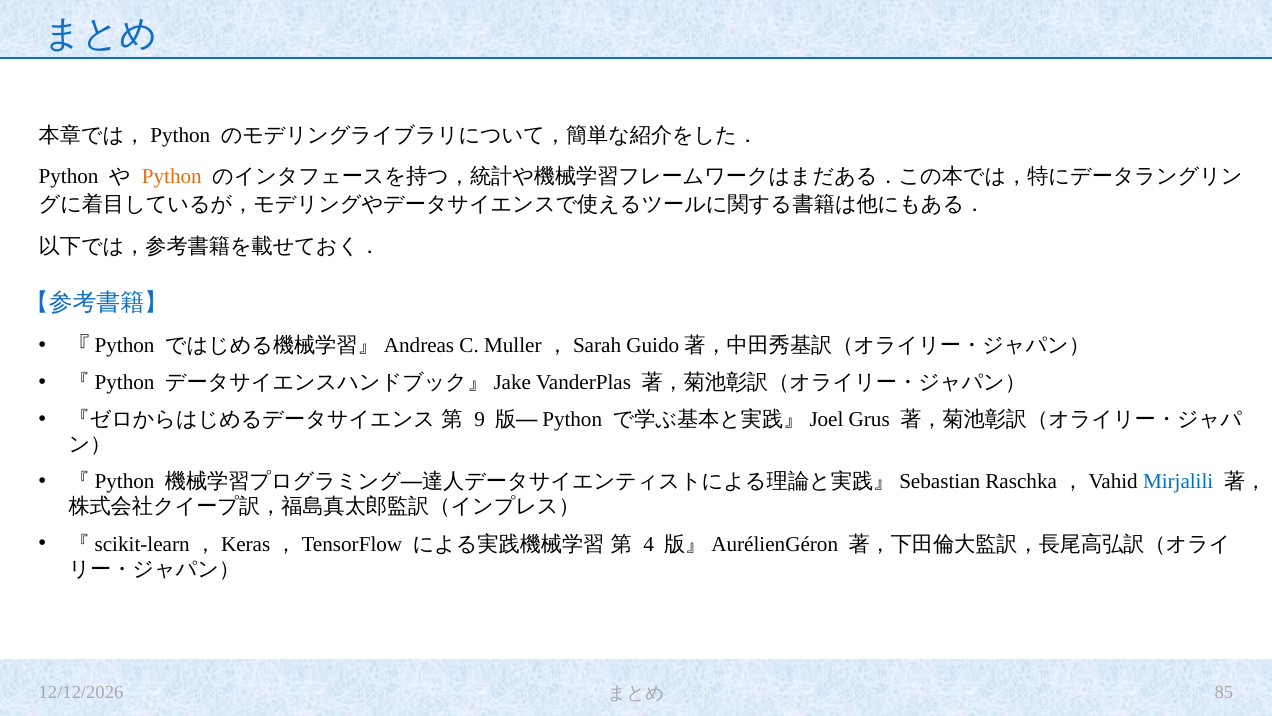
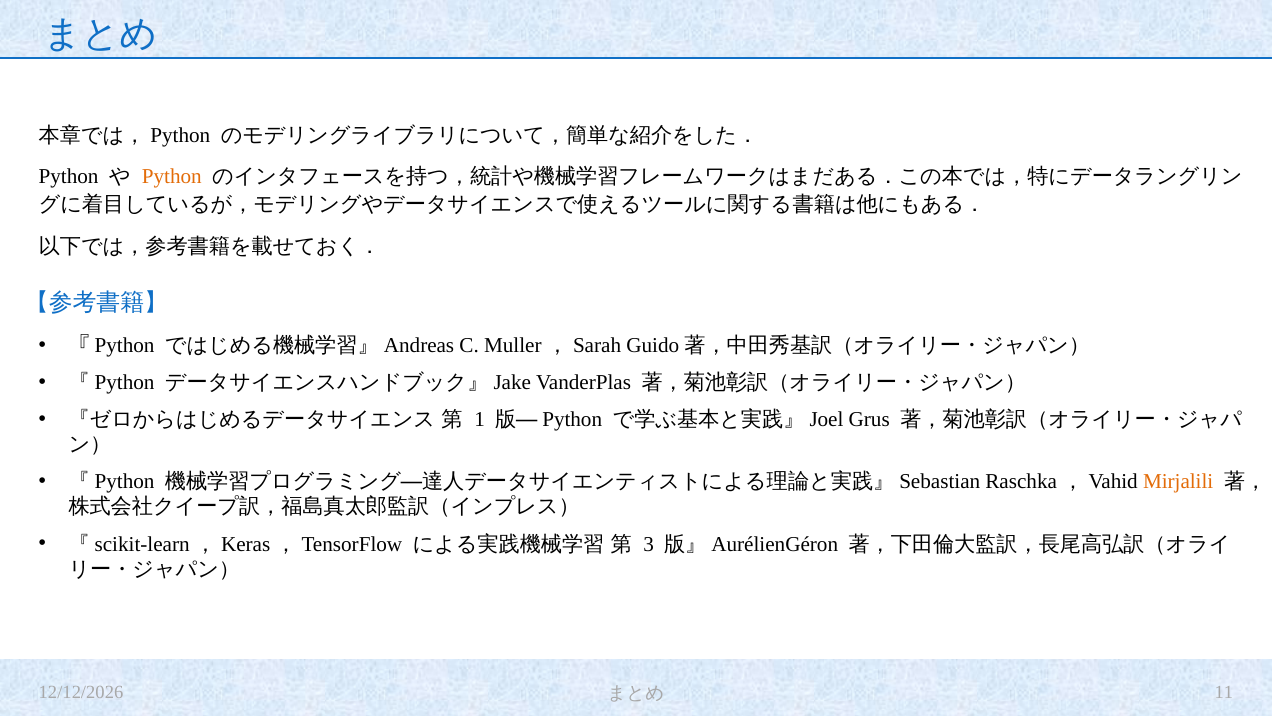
9: 9 -> 1 (480, 419)
Mirjalili colour: blue -> orange (1178, 481)
4: 4 -> 3 (649, 544)
85: 85 -> 11 (1224, 692)
